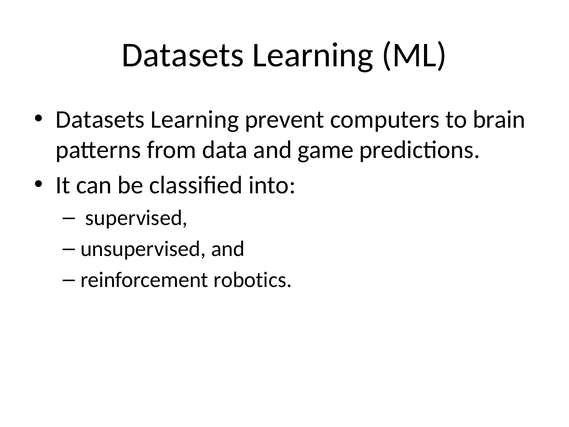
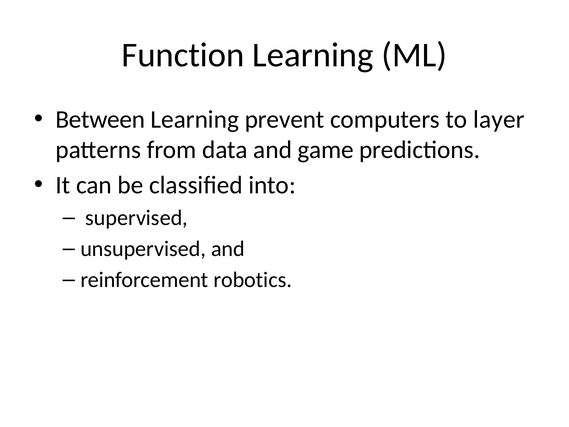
Datasets: Datasets -> Function (183, 55)
Datasets: Datasets -> Between (100, 119)
brain: brain -> layer (499, 119)
